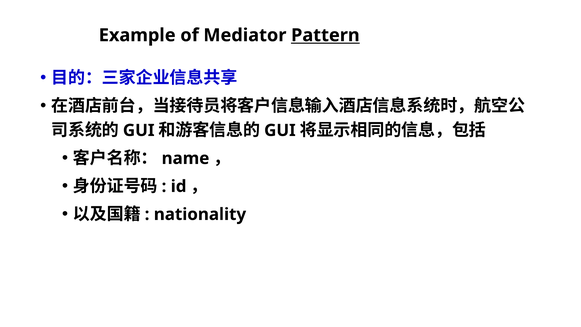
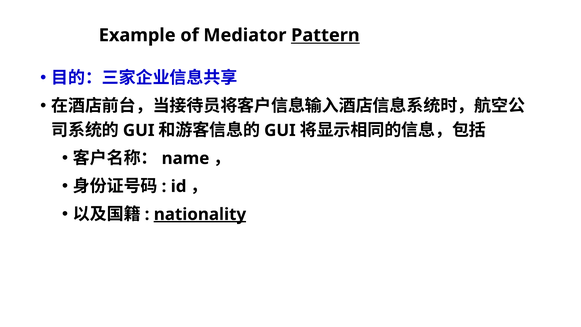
nationality underline: none -> present (200, 214)
